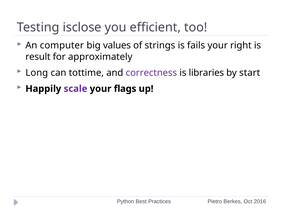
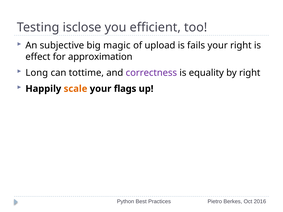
computer: computer -> subjective (62, 45)
values: values -> magic (117, 45)
strings: strings -> upload (160, 45)
result: result -> effect (38, 57)
approximately: approximately -> approximation (100, 57)
libraries: libraries -> equality (206, 73)
by start: start -> right (250, 73)
scale colour: purple -> orange (76, 89)
